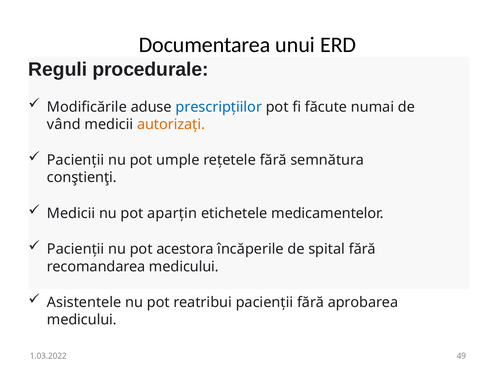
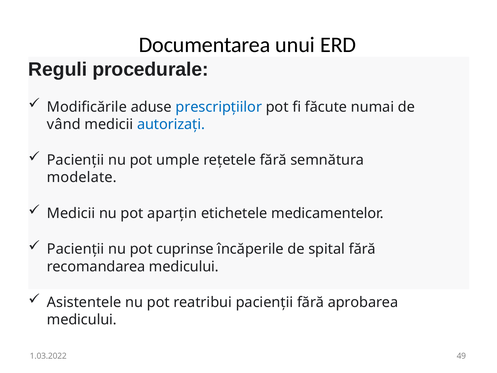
autorizați colour: orange -> blue (171, 124)
conştienţi: conştienţi -> modelate (82, 177)
acestora: acestora -> cuprinse (185, 249)
